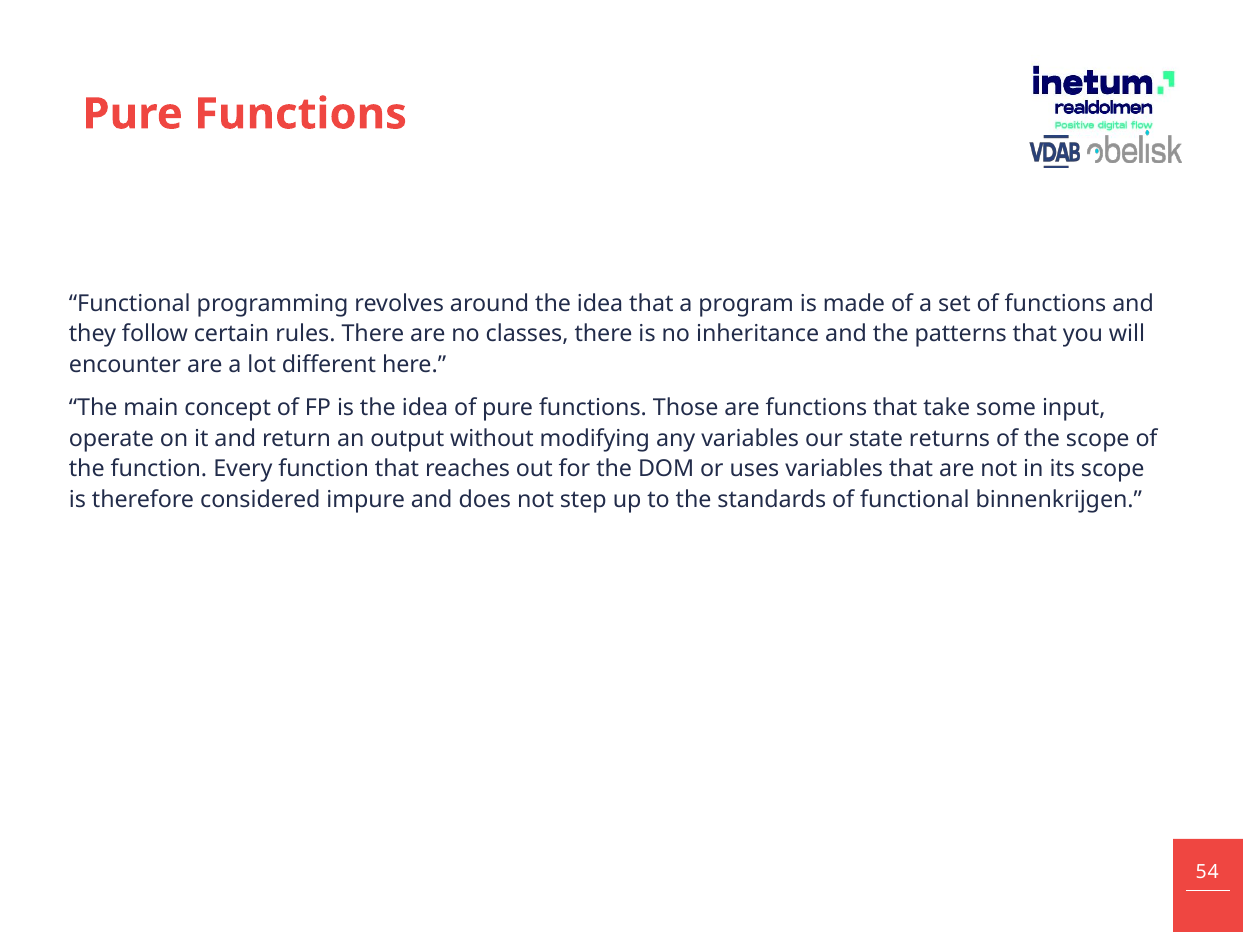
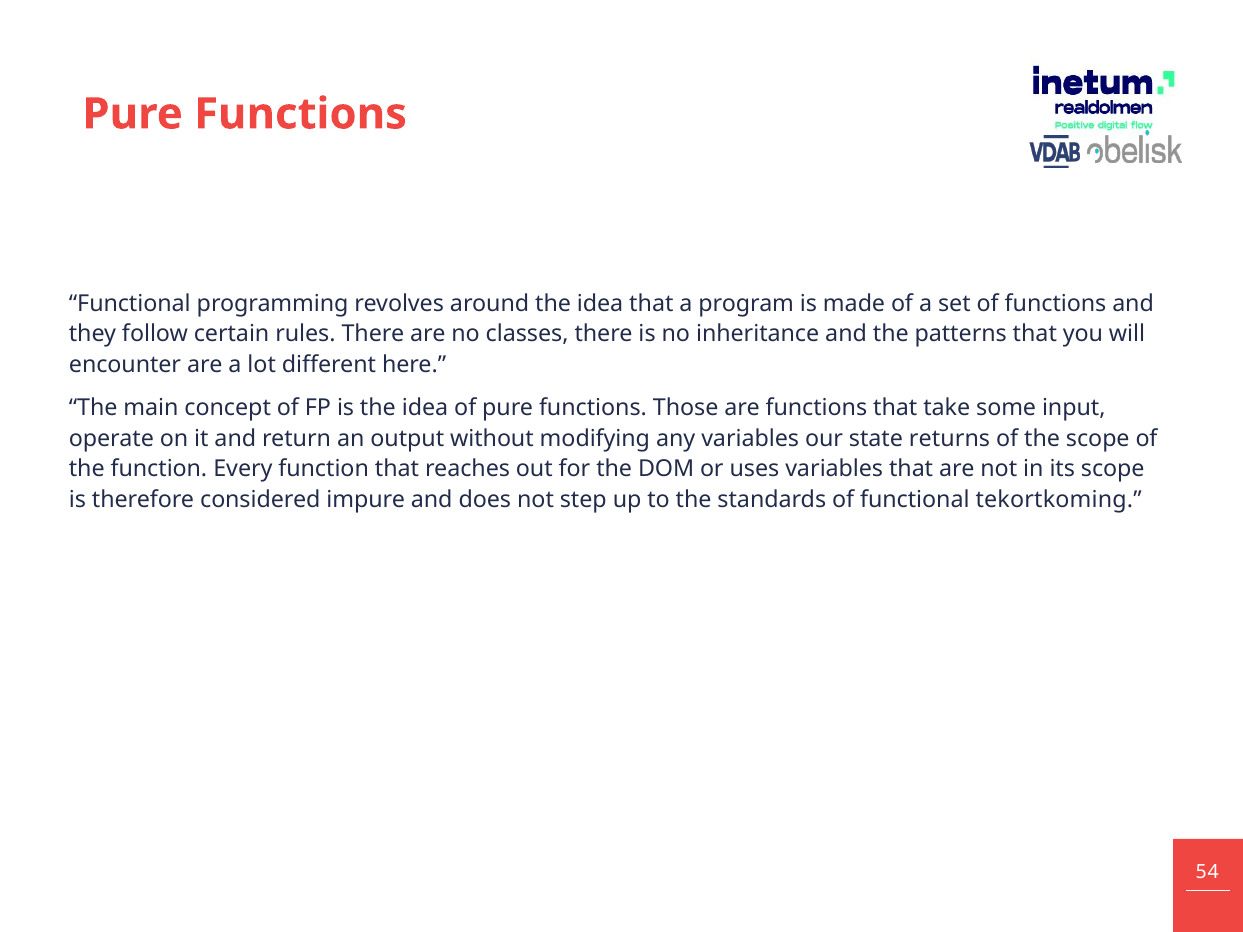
binnenkrijgen: binnenkrijgen -> tekortkoming (1059, 500)
